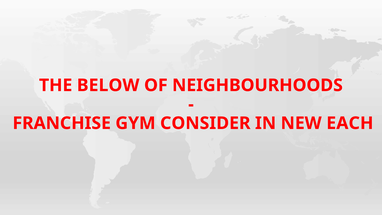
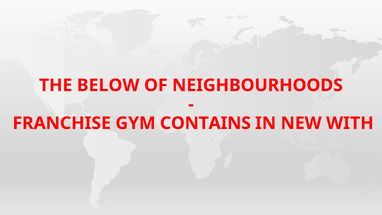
CONSIDER: CONSIDER -> CONTAINS (205, 123)
EACH: EACH -> WITH (350, 123)
